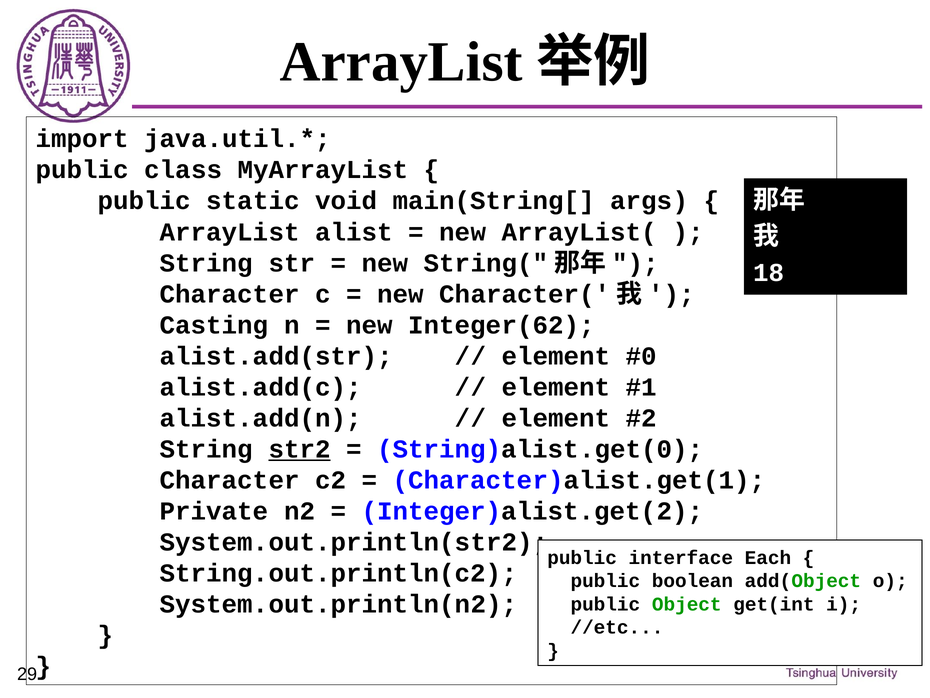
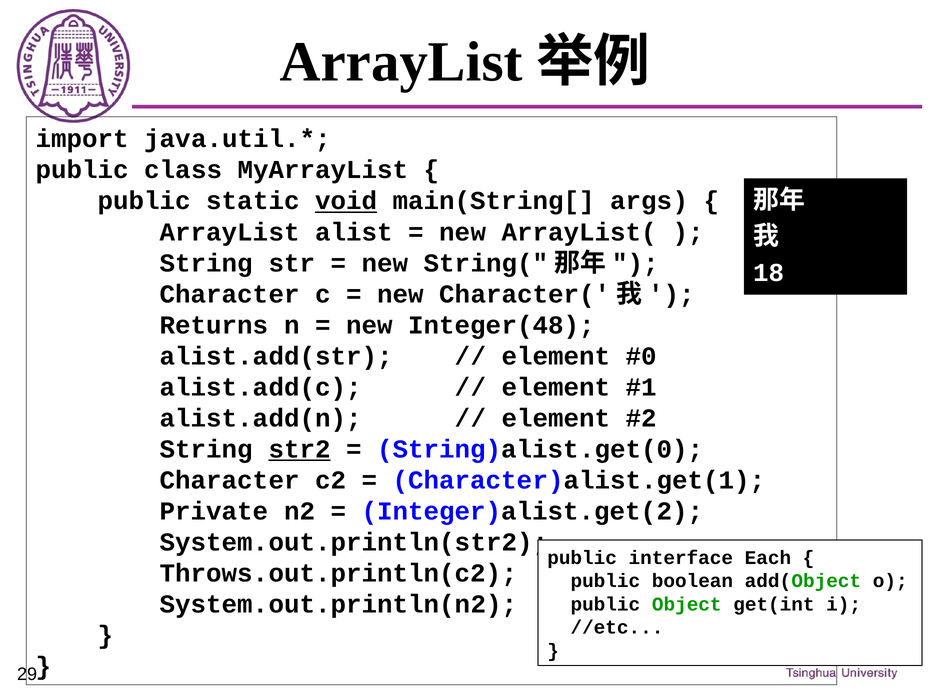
void underline: none -> present (346, 201)
Casting: Casting -> Returns (214, 325)
Integer(62: Integer(62 -> Integer(48 (502, 325)
String.out.println(c2: String.out.println(c2 -> Throws.out.println(c2 (338, 573)
